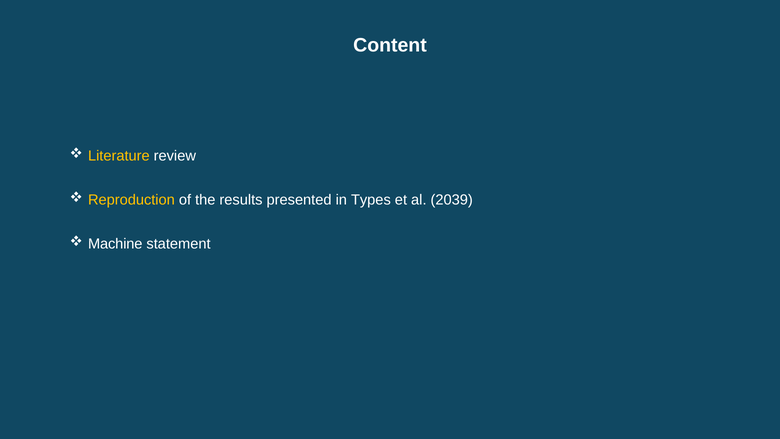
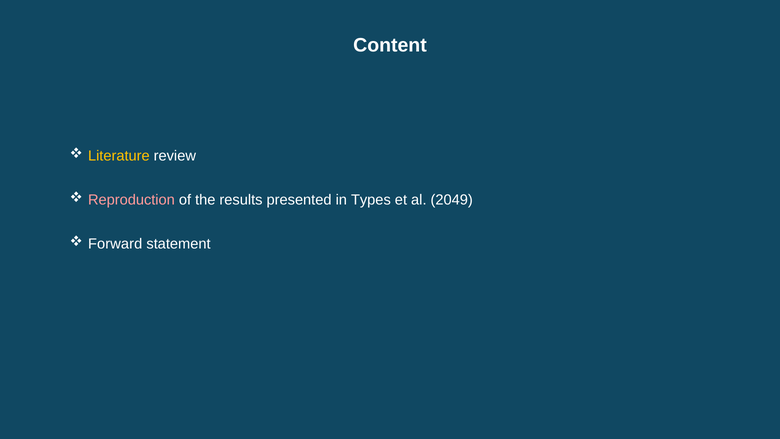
Reproduction colour: yellow -> pink (131, 200)
2039: 2039 -> 2049 (452, 200)
Machine: Machine -> Forward (115, 244)
